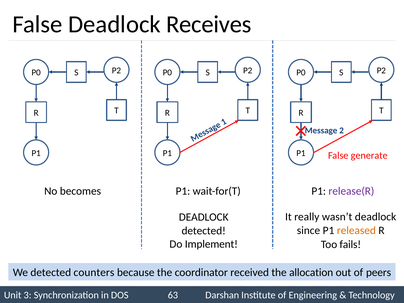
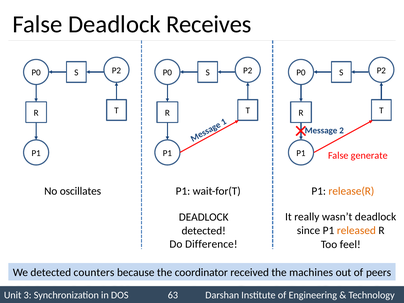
becomes: becomes -> oscillates (80, 191)
release(R colour: purple -> orange (351, 191)
Implement: Implement -> Difference (211, 244)
fails: fails -> feel (350, 244)
allocation: allocation -> machines (311, 273)
